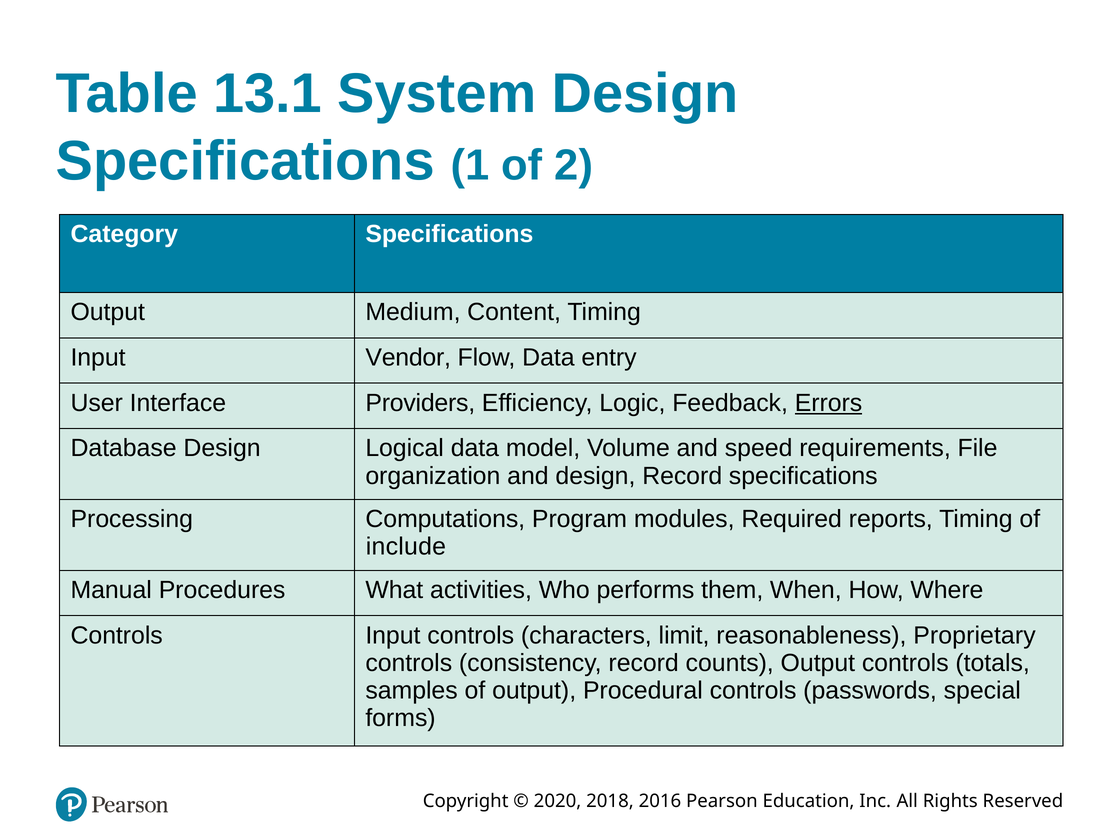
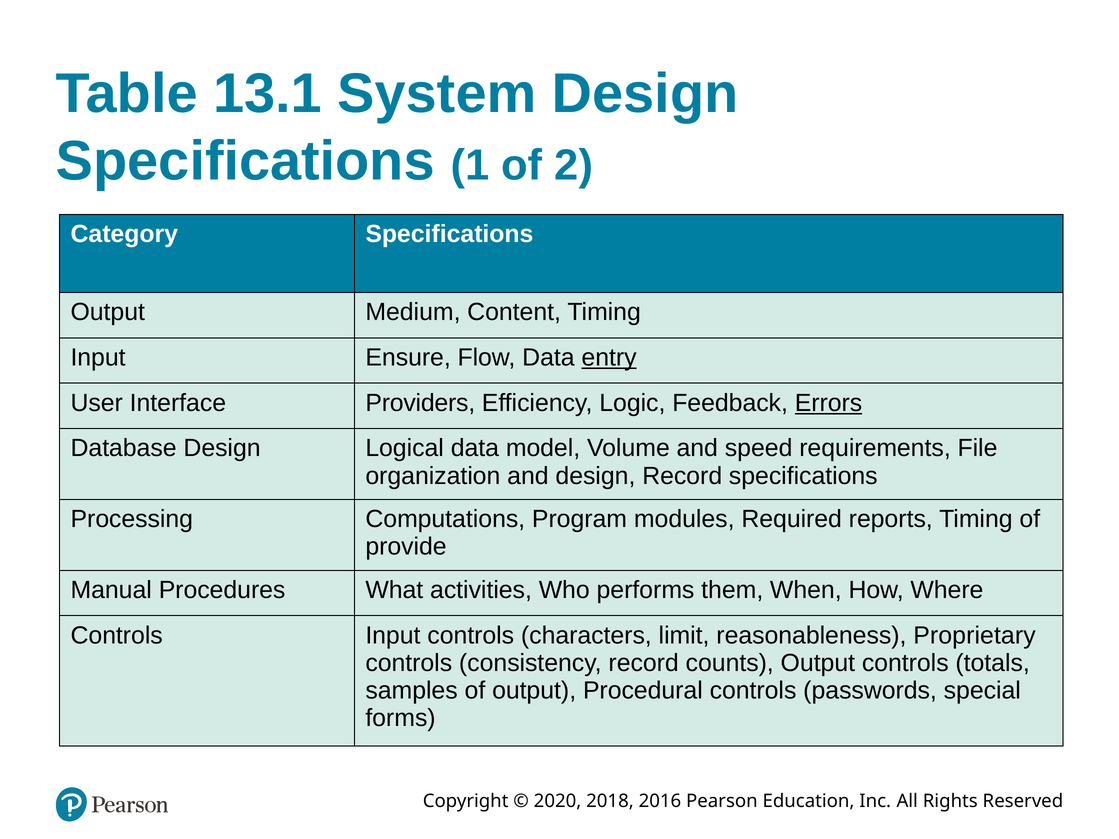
Vendor: Vendor -> Ensure (408, 358)
entry underline: none -> present (609, 358)
include: include -> provide (406, 547)
